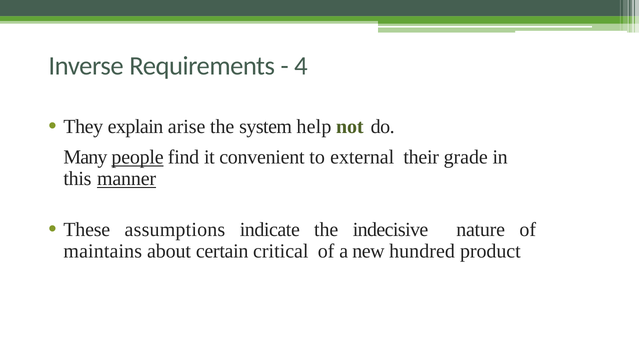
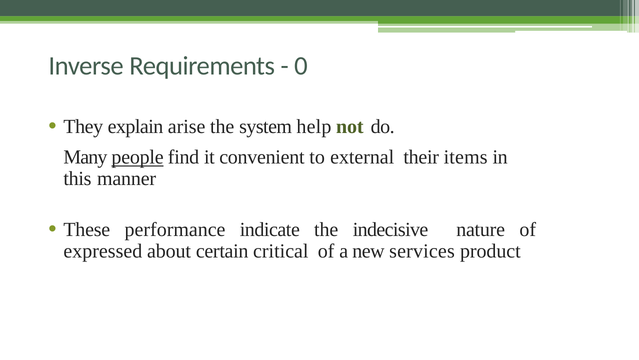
4: 4 -> 0 (301, 66)
grade: grade -> items (466, 157)
manner underline: present -> none (127, 179)
assumptions: assumptions -> performance (175, 229)
maintains: maintains -> expressed (103, 251)
hundred: hundred -> services (422, 251)
